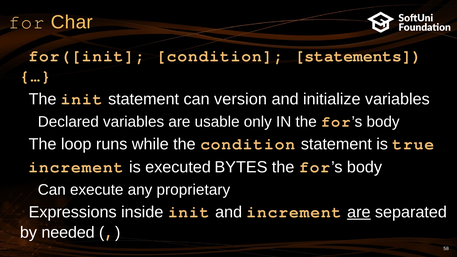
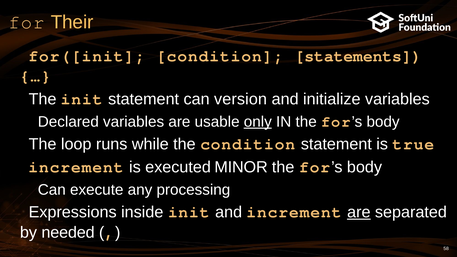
Char: Char -> Their (72, 22)
only underline: none -> present (258, 122)
BYTES: BYTES -> MINOR (241, 167)
proprietary: proprietary -> processing (193, 190)
